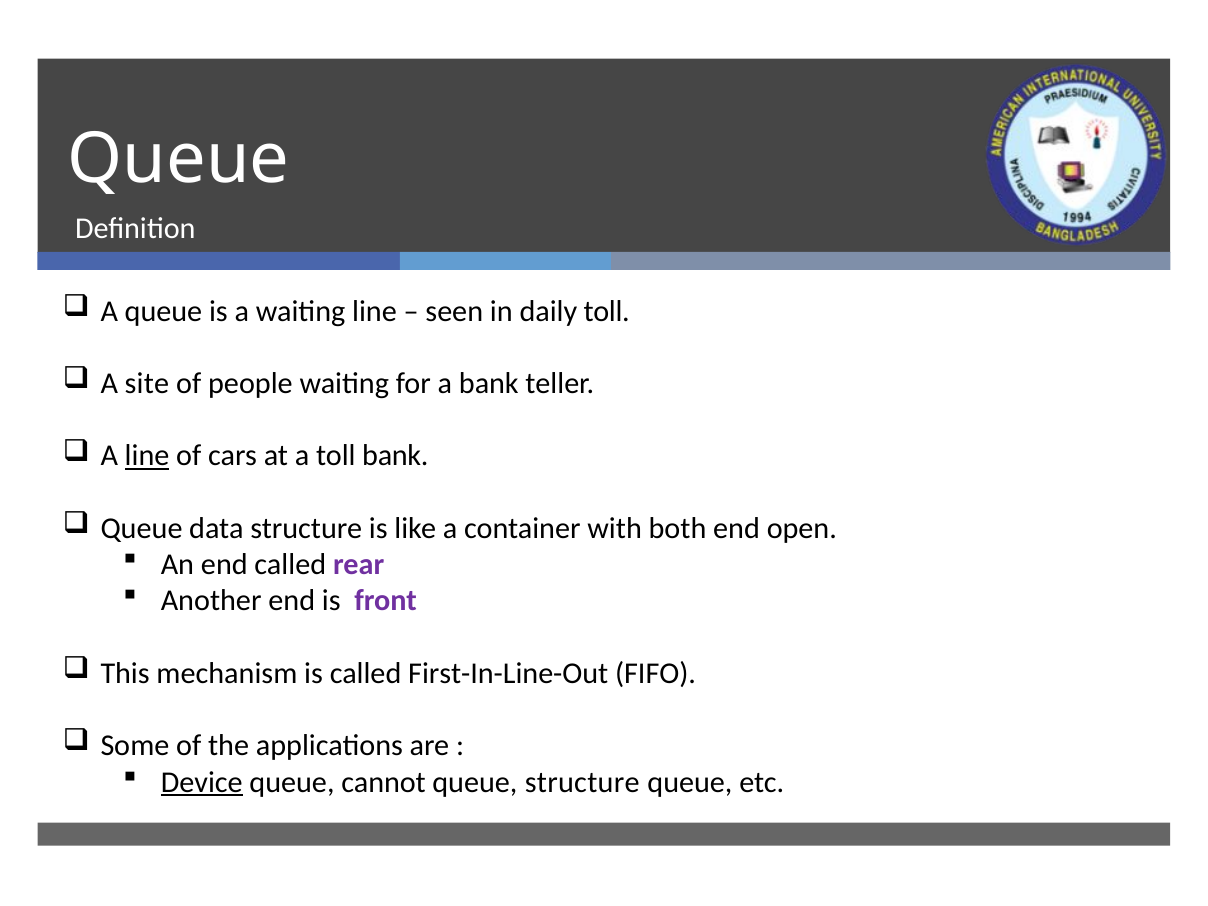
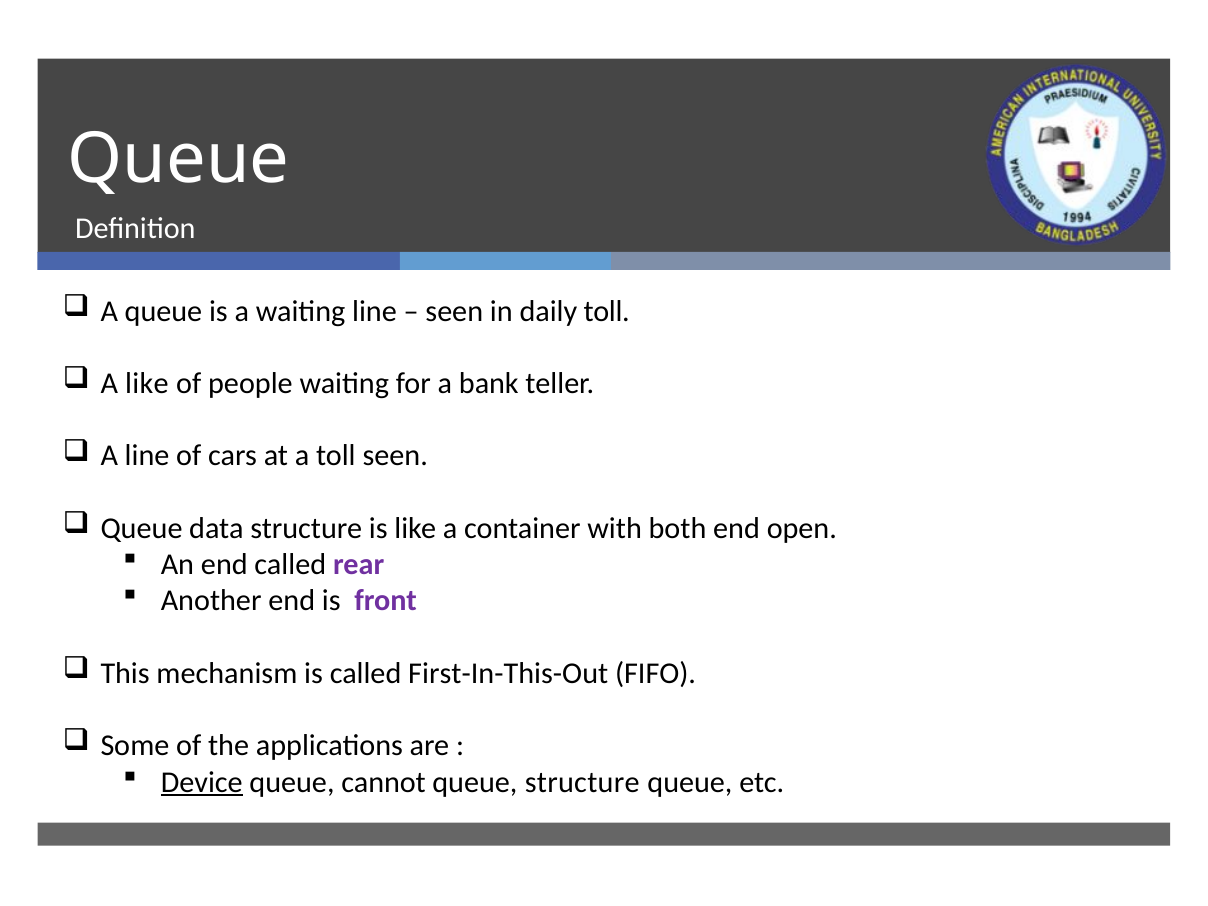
A site: site -> like (147, 384)
line underline: present -> none (147, 456)
toll bank: bank -> seen (395, 456)
First-In-Line-Out: First-In-Line-Out -> First-In-This-Out (508, 673)
